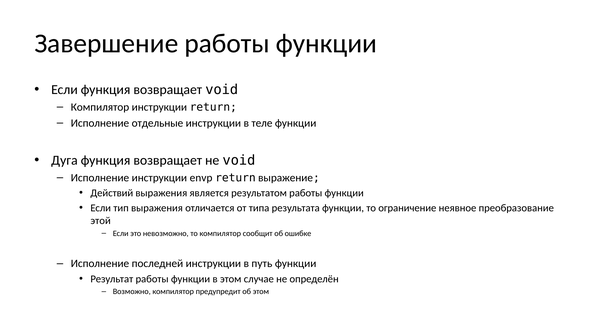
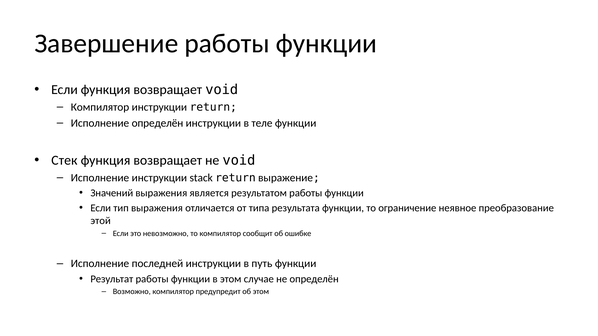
Исполнение отдельные: отдельные -> определён (157, 123)
Дуга: Дуга -> Стек (64, 161)
envp: envp -> stack (201, 178)
Действий: Действий -> Значений (112, 193)
